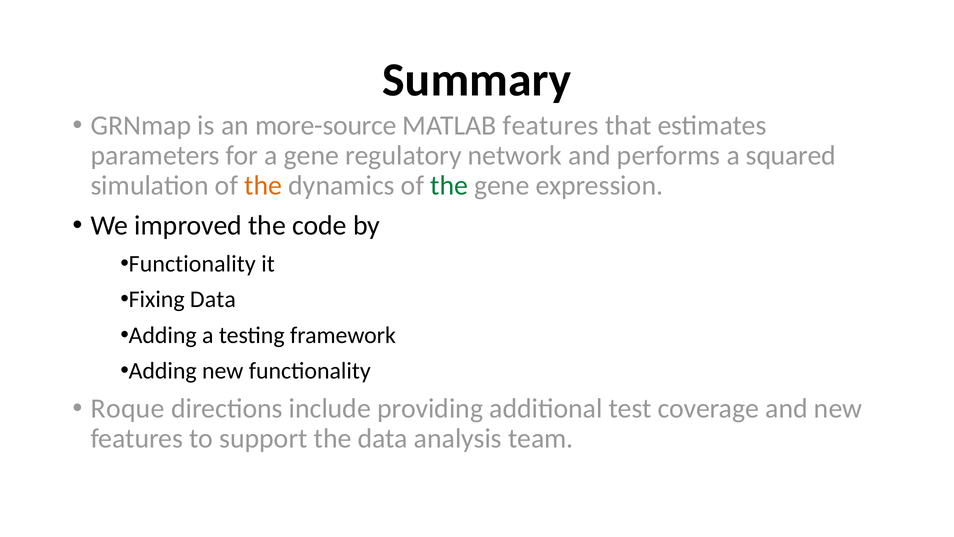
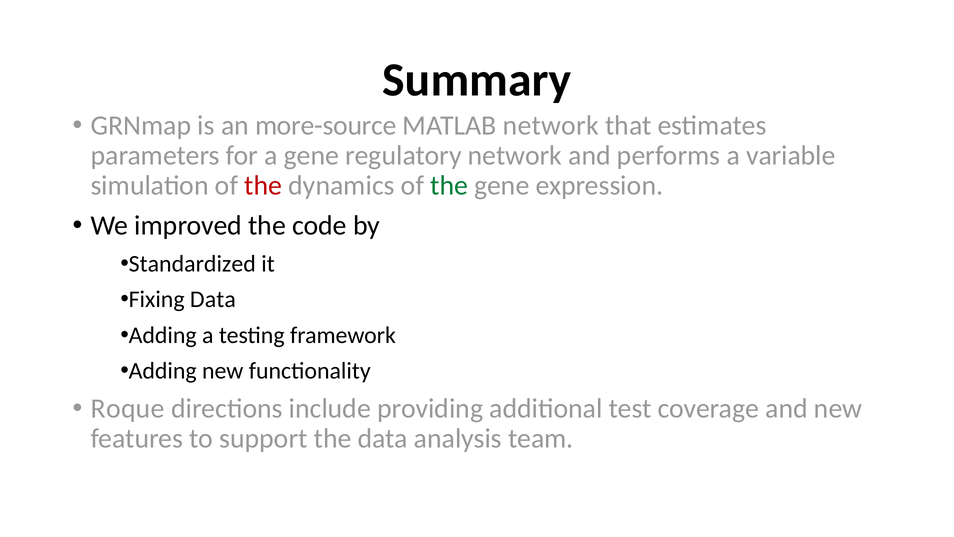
MATLAB features: features -> network (551, 126)
squared: squared -> variable (791, 156)
the colour: orange -> red (263, 186)
Functionality: Functionality -> Standardized (192, 264)
